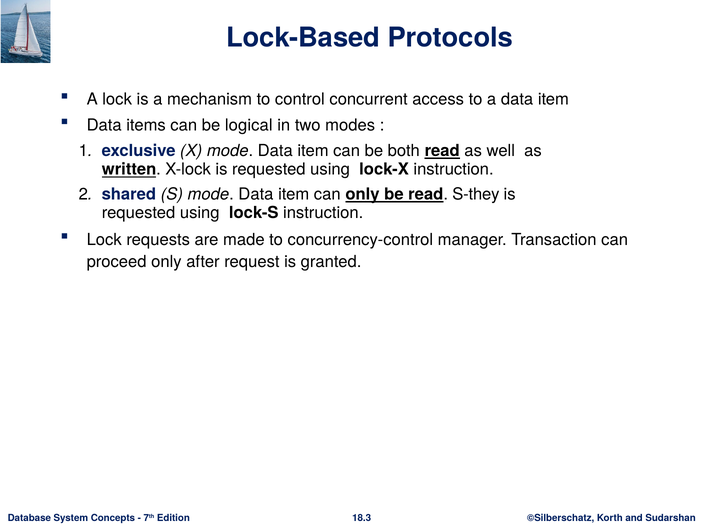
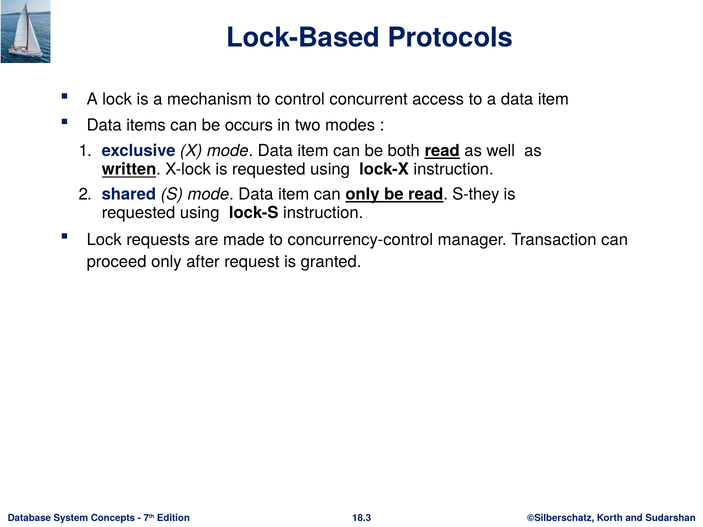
logical: logical -> occurs (249, 125)
